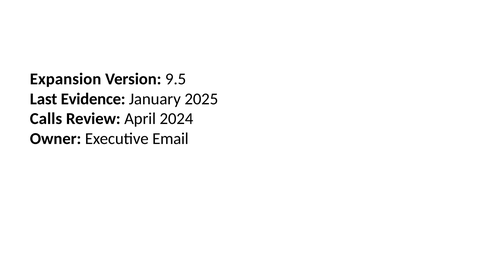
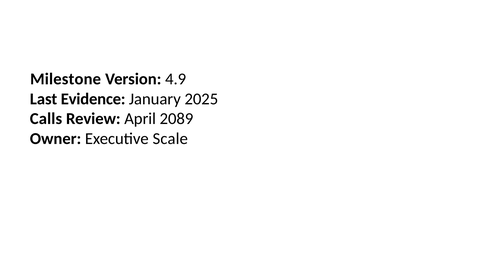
Expansion: Expansion -> Milestone (66, 79)
9.5: 9.5 -> 4.9 (176, 79)
2024: 2024 -> 2089 (176, 119)
Email: Email -> Scale (170, 139)
